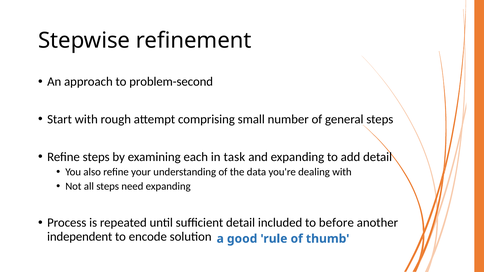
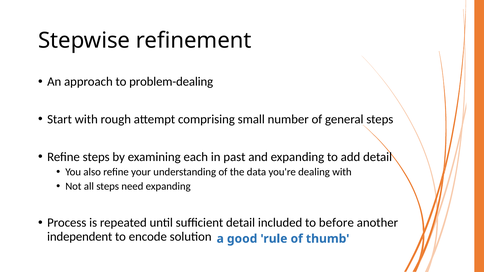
problem-second: problem-second -> problem-dealing (171, 82)
task: task -> past (234, 157)
